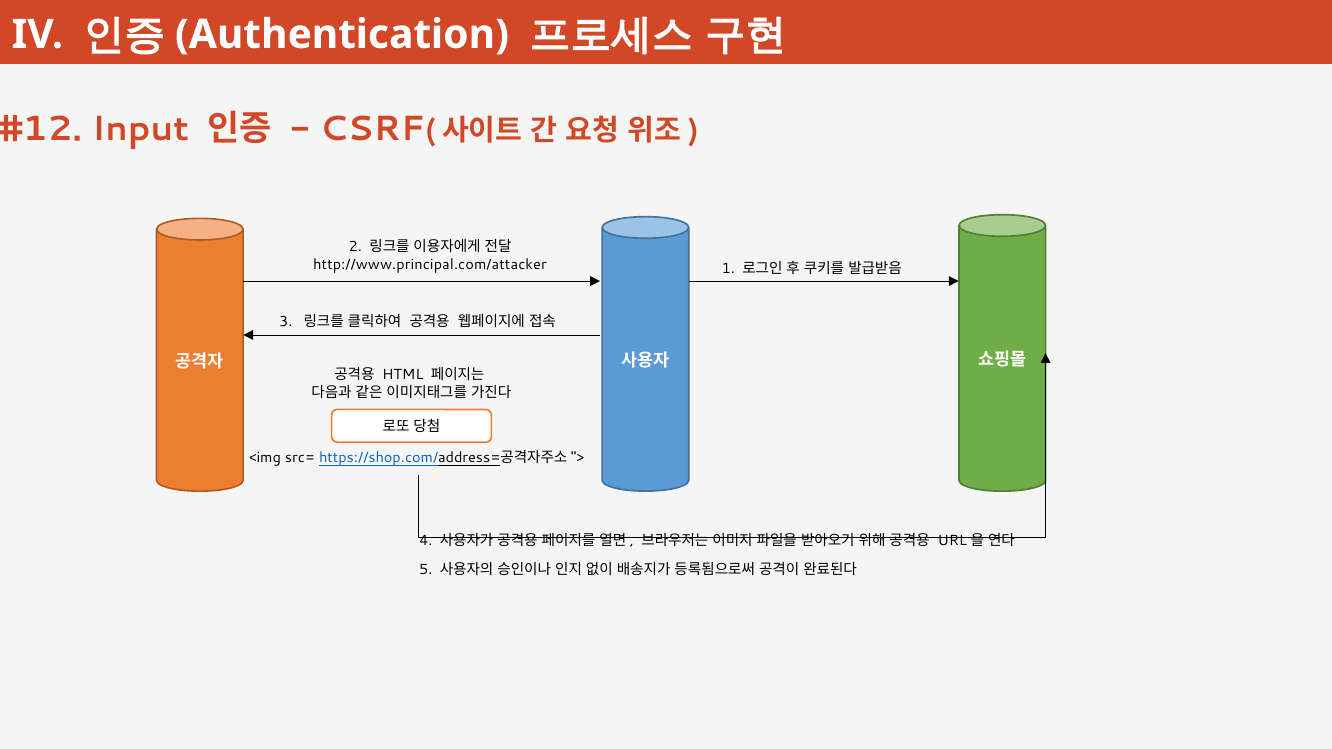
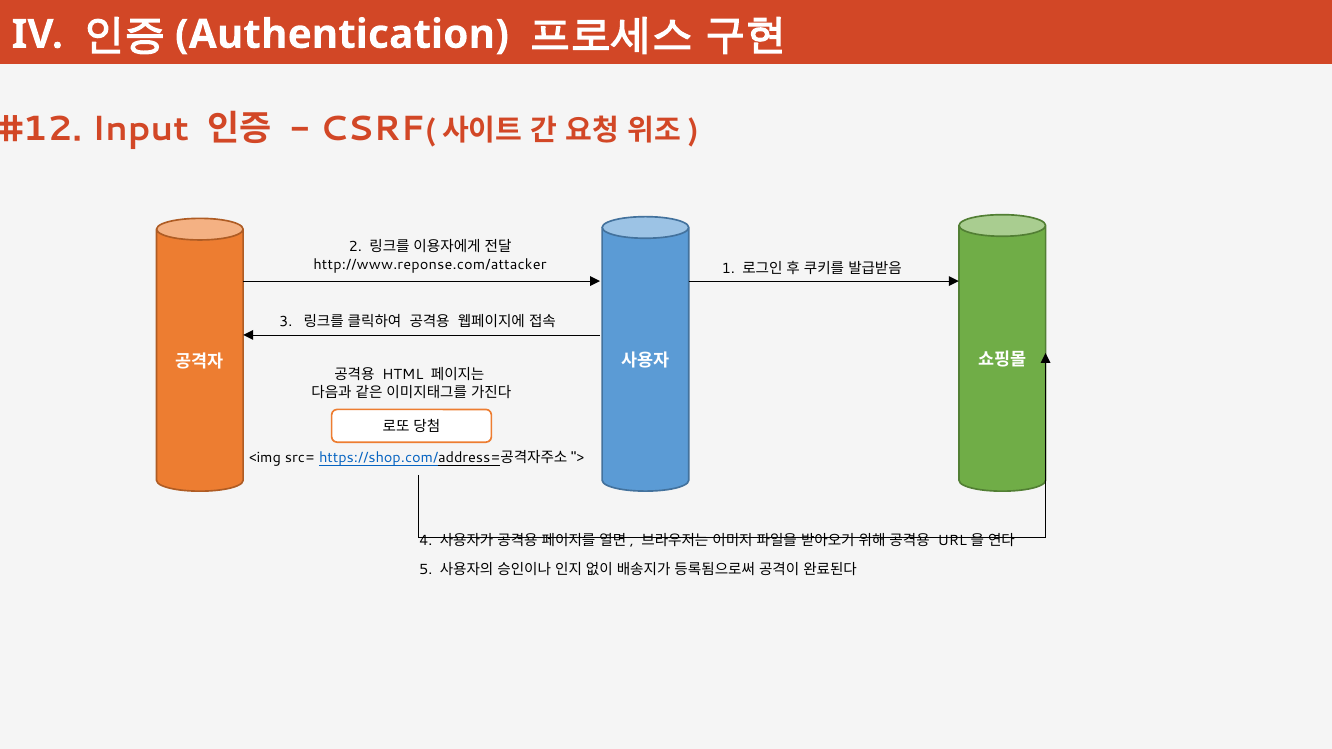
http://www.principal.com/attacker: http://www.principal.com/attacker -> http://www.reponse.com/attacker (430, 265)
